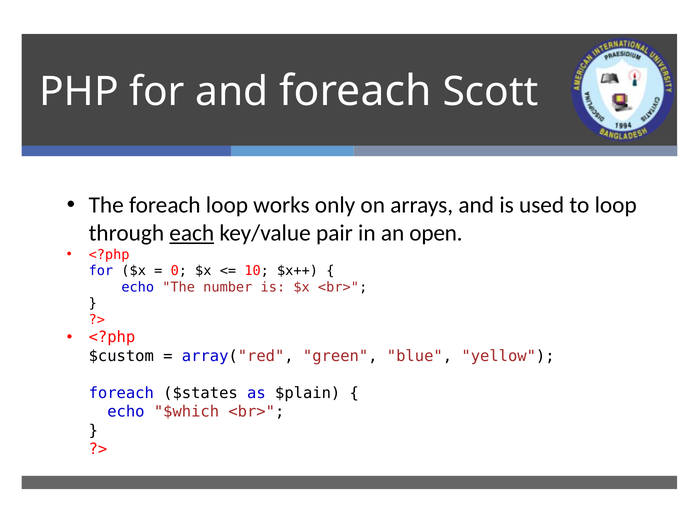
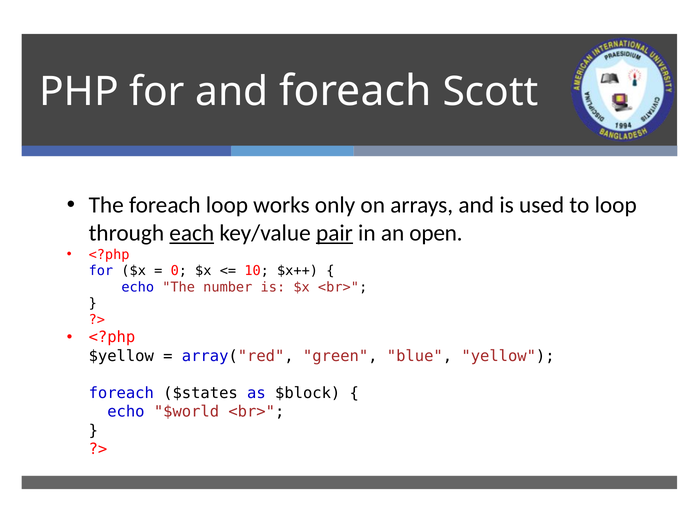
pair underline: none -> present (334, 233)
$custom: $custom -> $yellow (121, 356)
$plain: $plain -> $block (308, 393)
$which: $which -> $world (187, 412)
